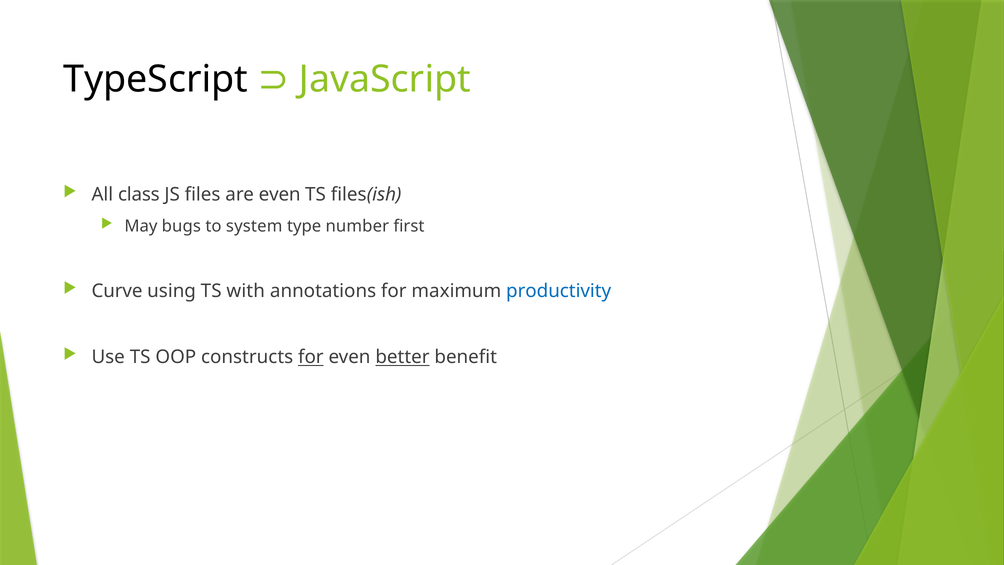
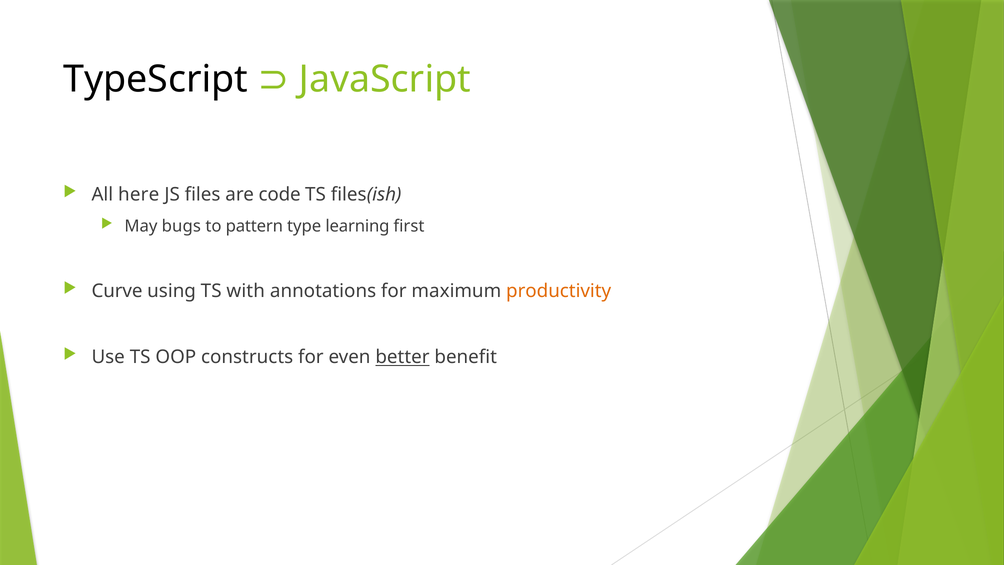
class: class -> here (139, 194)
are even: even -> code (280, 194)
system: system -> pattern (254, 226)
number: number -> learning (357, 226)
productivity colour: blue -> orange (559, 291)
for underline: present -> none (311, 357)
